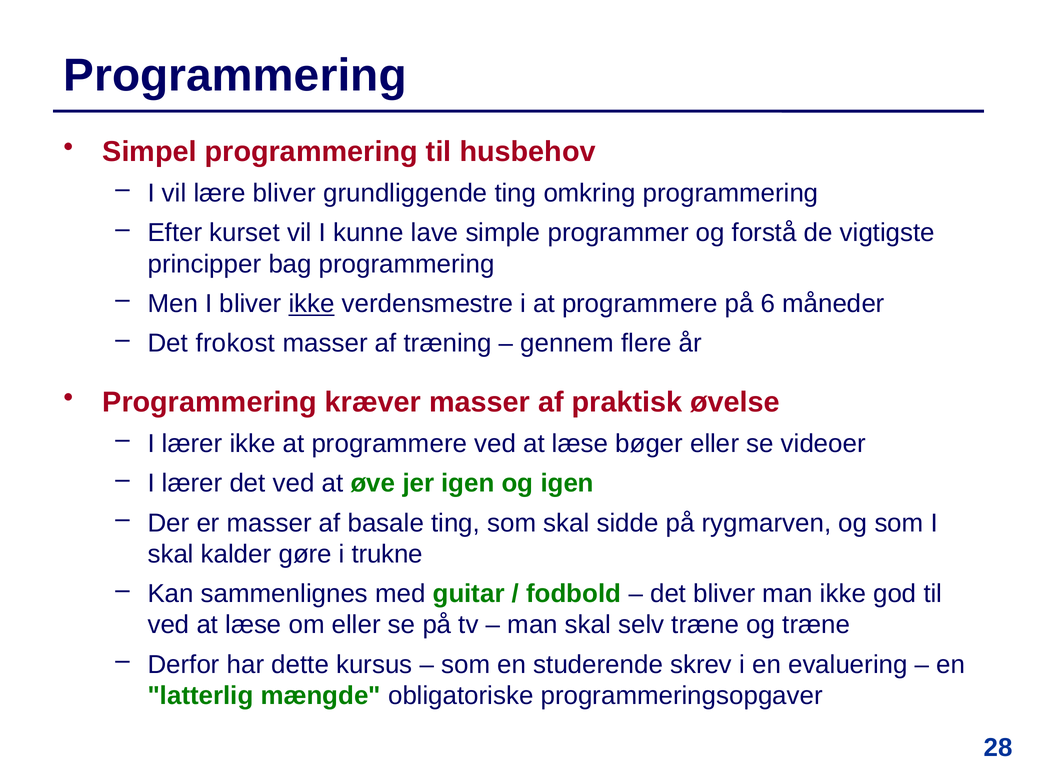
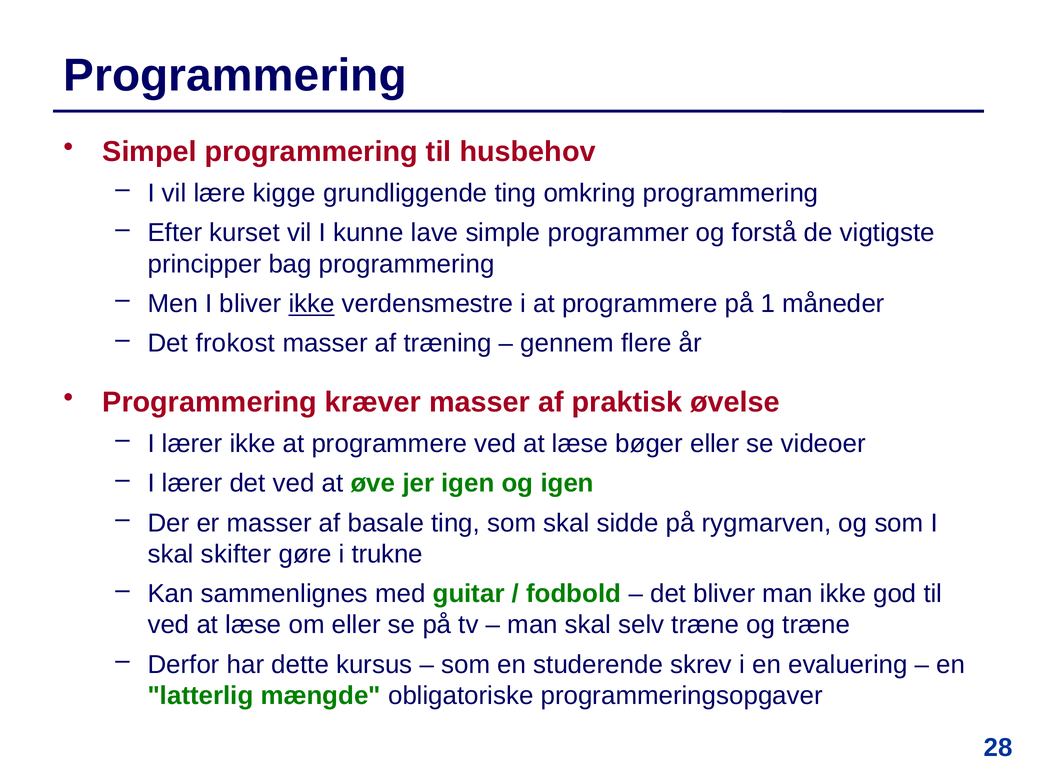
lære bliver: bliver -> kigge (284, 193)
6: 6 -> 1 (768, 304)
kalder: kalder -> skifter (236, 555)
